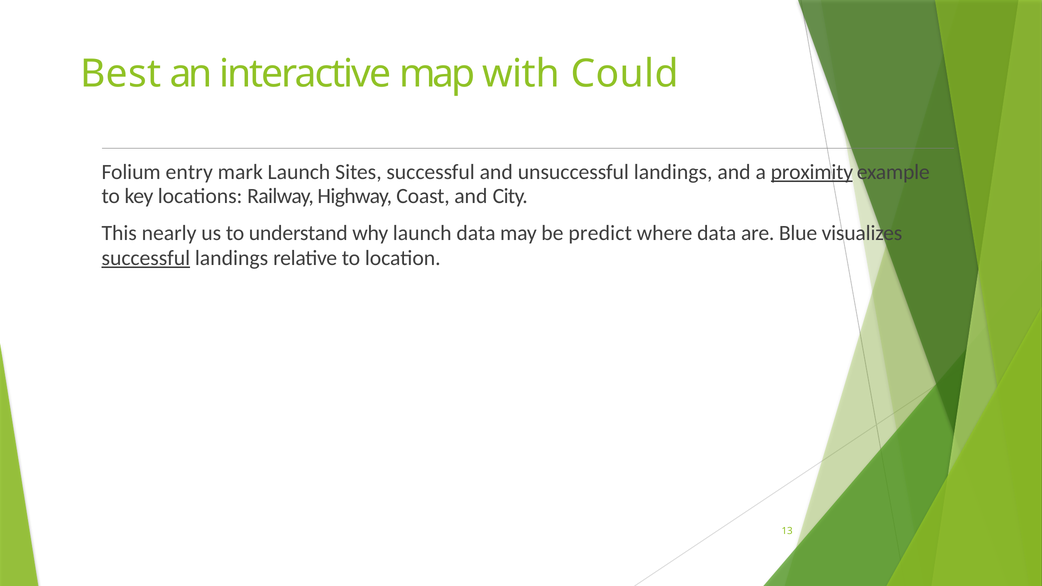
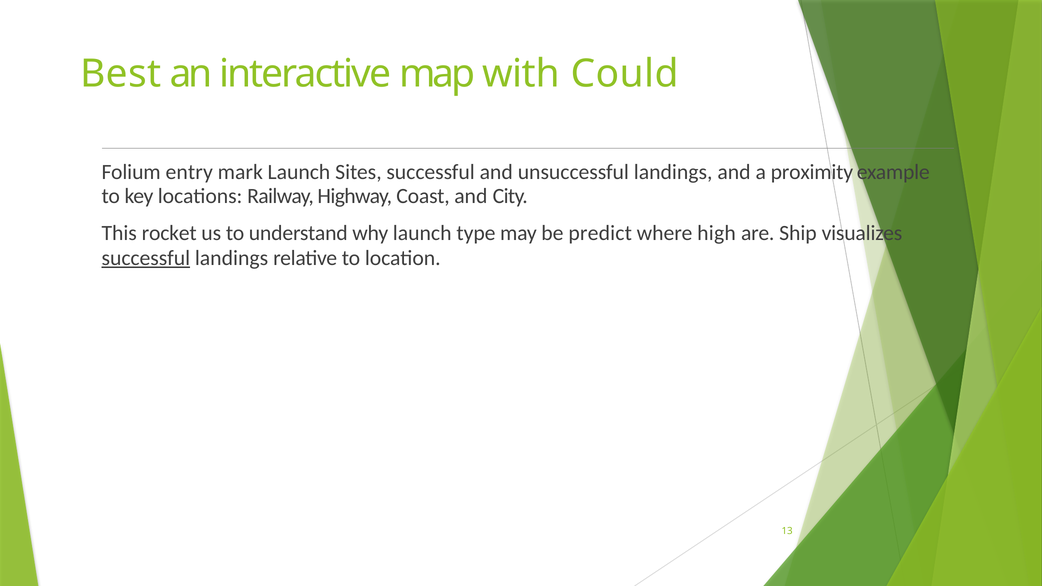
proximity underline: present -> none (812, 172)
nearly: nearly -> rocket (169, 233)
launch data: data -> type (476, 233)
where data: data -> high (717, 233)
Blue: Blue -> Ship (798, 233)
